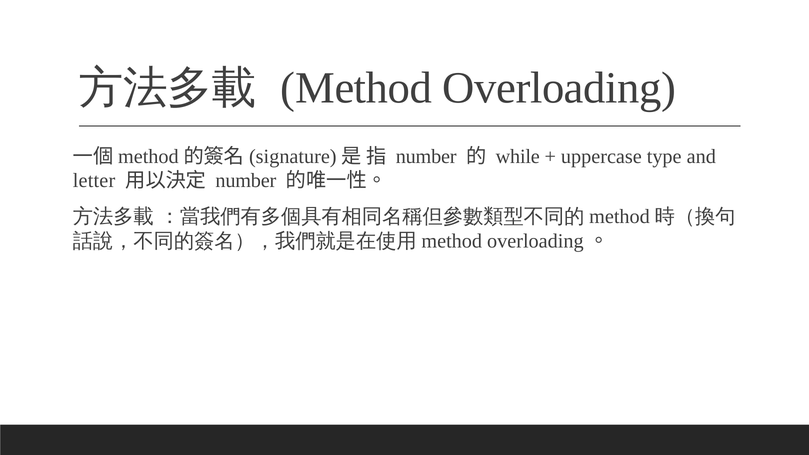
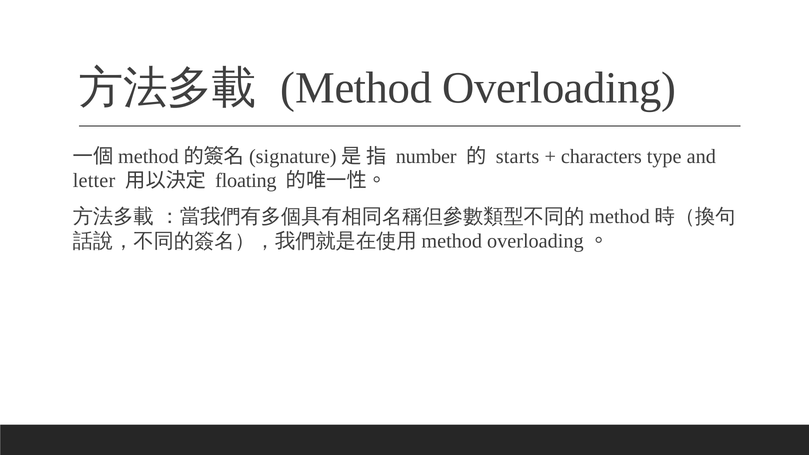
while: while -> starts (518, 156)
uppercase: uppercase -> characters (601, 156)
number: number -> floating (246, 181)
